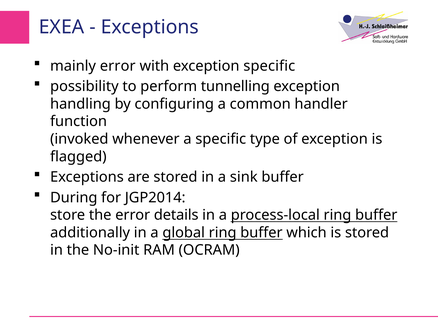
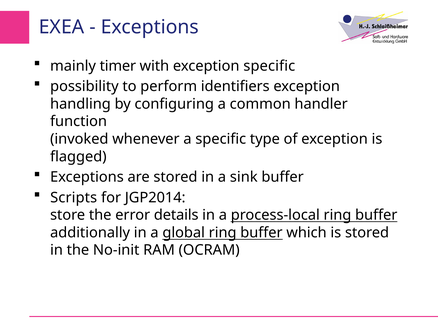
mainly error: error -> timer (118, 66)
tunnelling: tunnelling -> identifiers (235, 86)
During: During -> Scripts (74, 197)
